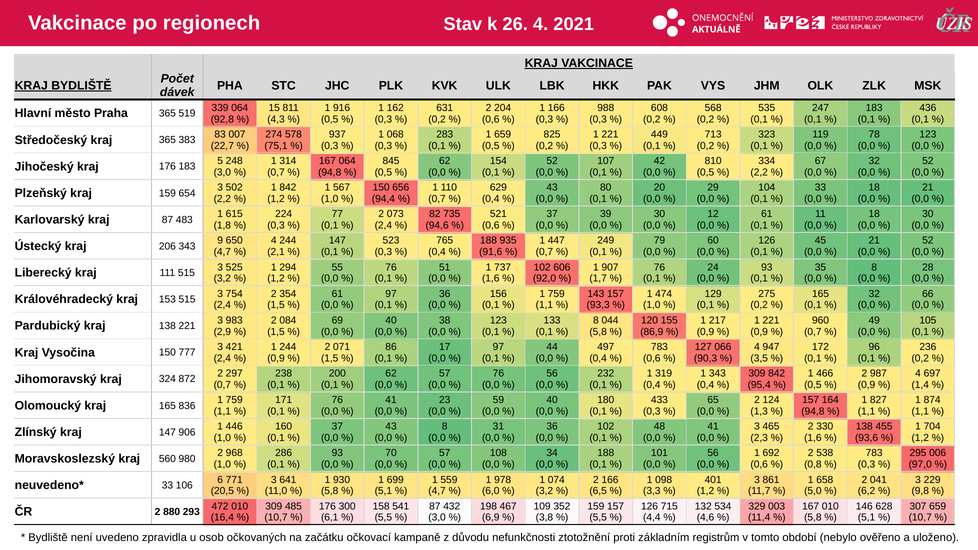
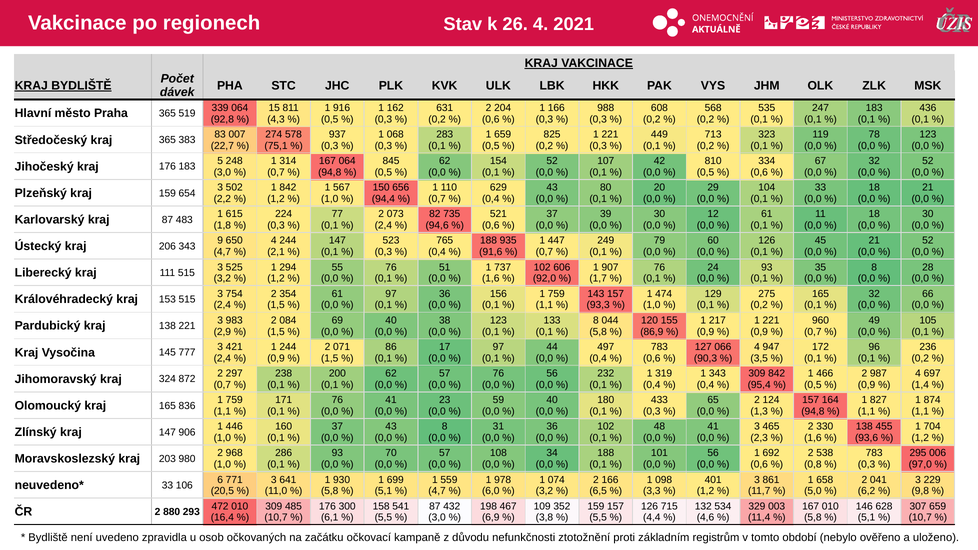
2,2: 2,2 -> 0,6 (759, 172)
Vysočina 150: 150 -> 145 (167, 353)
560: 560 -> 203 (167, 459)
